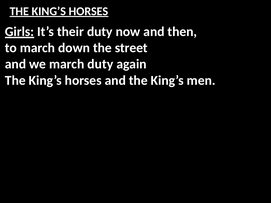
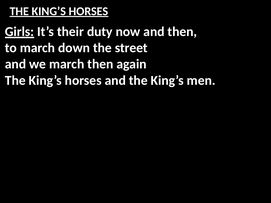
march duty: duty -> then (100, 64)
